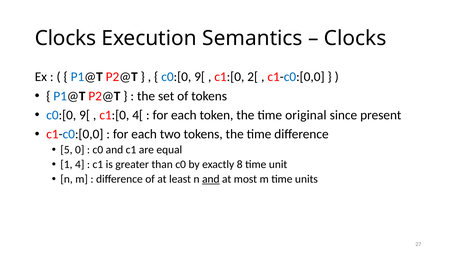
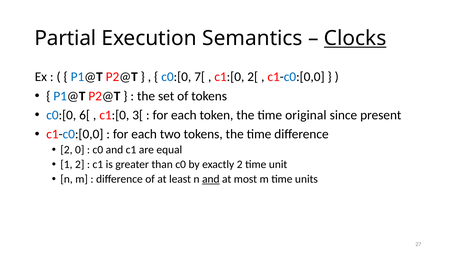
Clocks: Clocks -> Partial (65, 38)
Clocks underline: none -> present (355, 38)
9[: 9[ -> 7[ (200, 77)
9[: 9[ -> 6[ (85, 115)
4[: 4[ -> 3[ (138, 115)
5: 5 -> 2 (66, 150)
1 4: 4 -> 2 (80, 165)
exactly 8: 8 -> 2 (240, 165)
